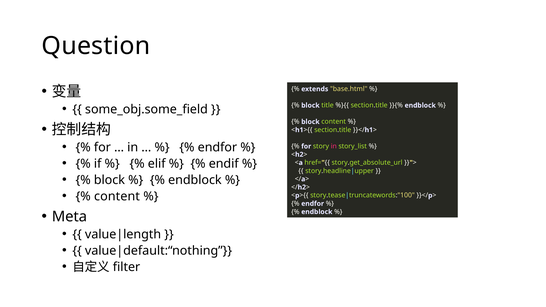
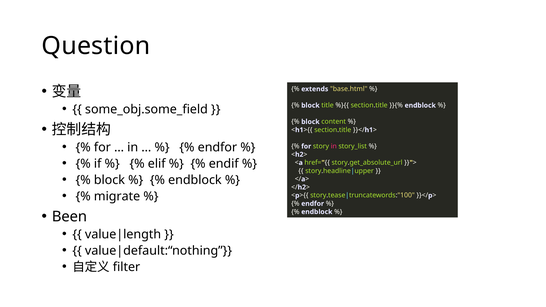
content: content -> migrate (117, 196)
Meta: Meta -> Been (69, 217)
